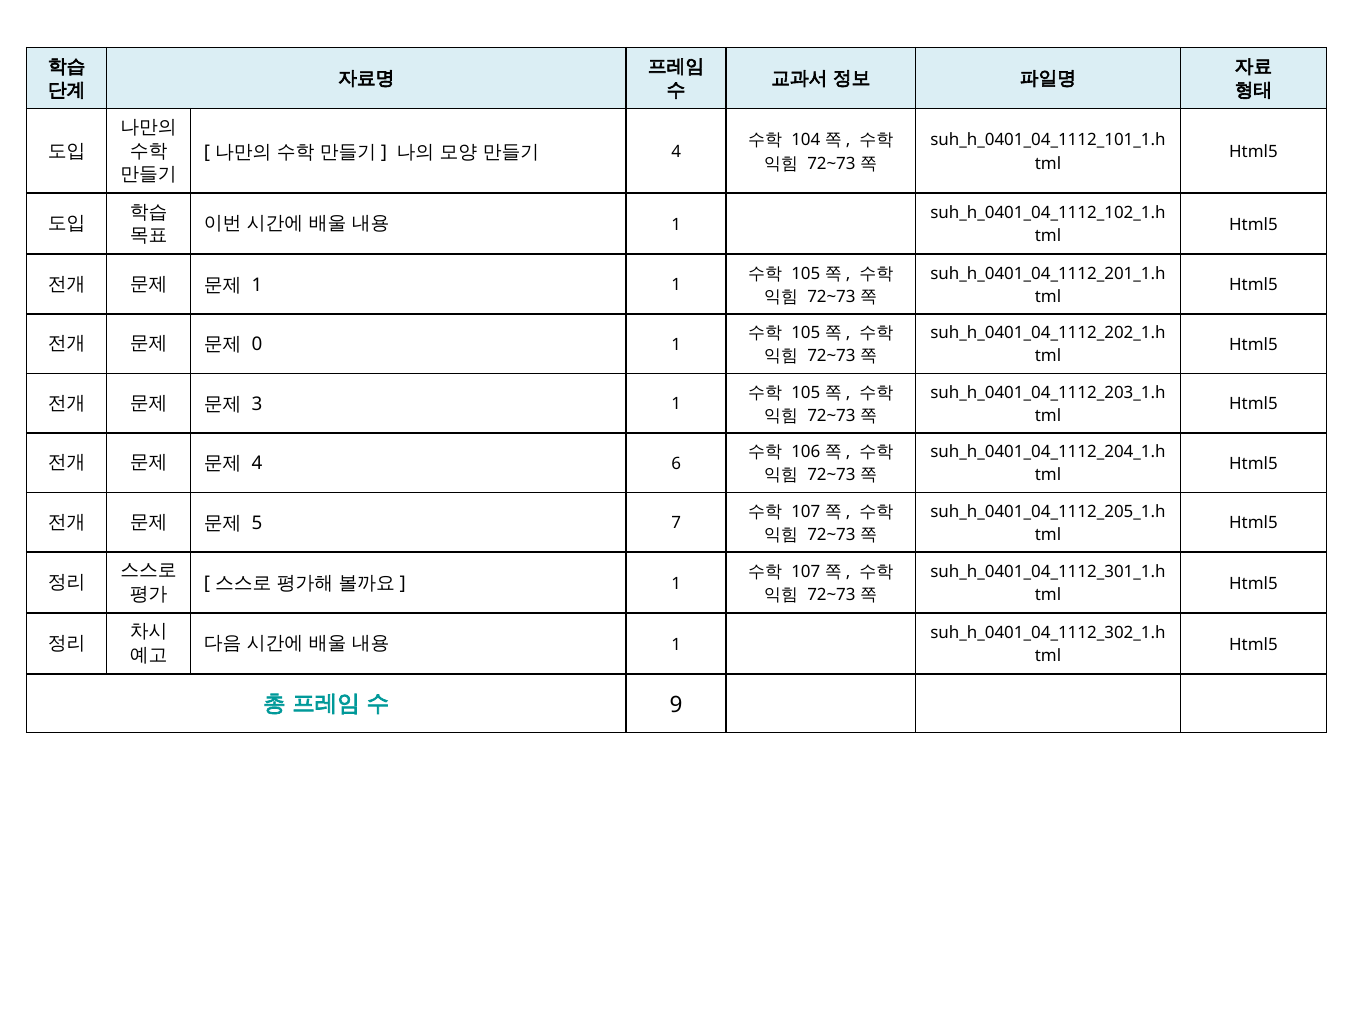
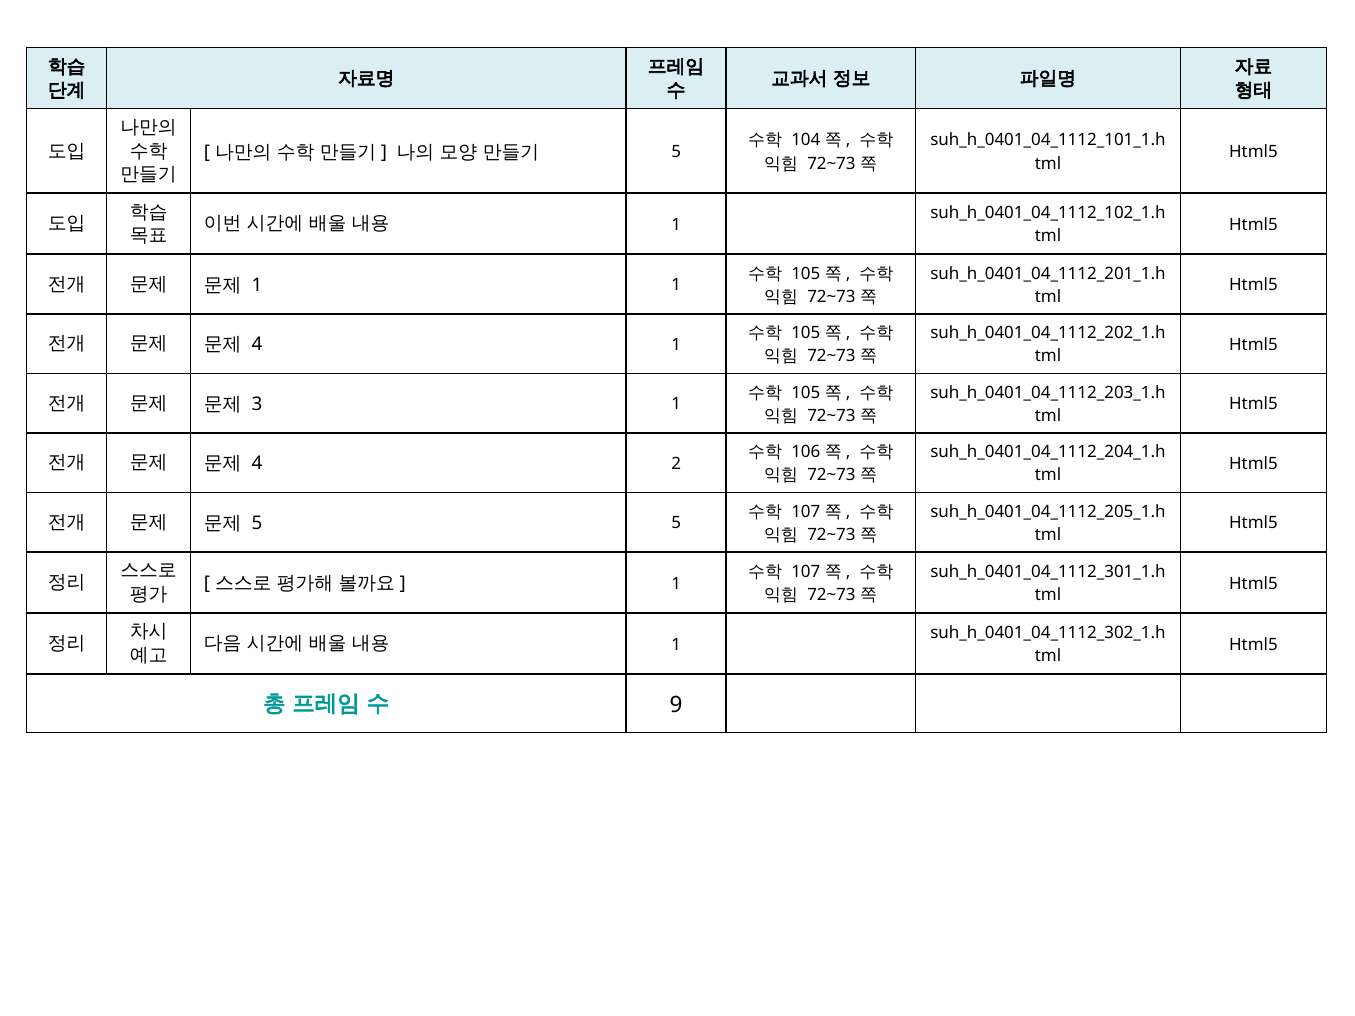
4: 4 -> 5 (676, 152)
0: 0 -> 4 (257, 345)
6: 6 -> 2 (676, 464)
5 7: 7 -> 5 (676, 523)
